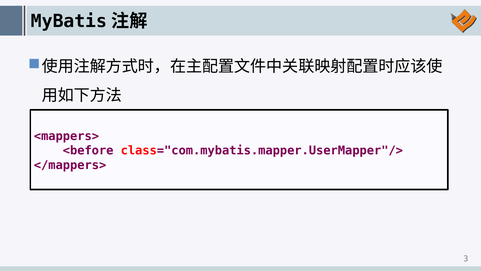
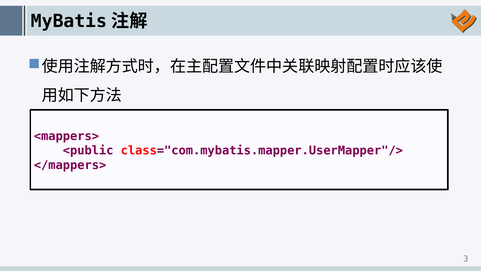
<before: <before -> <public (88, 150)
